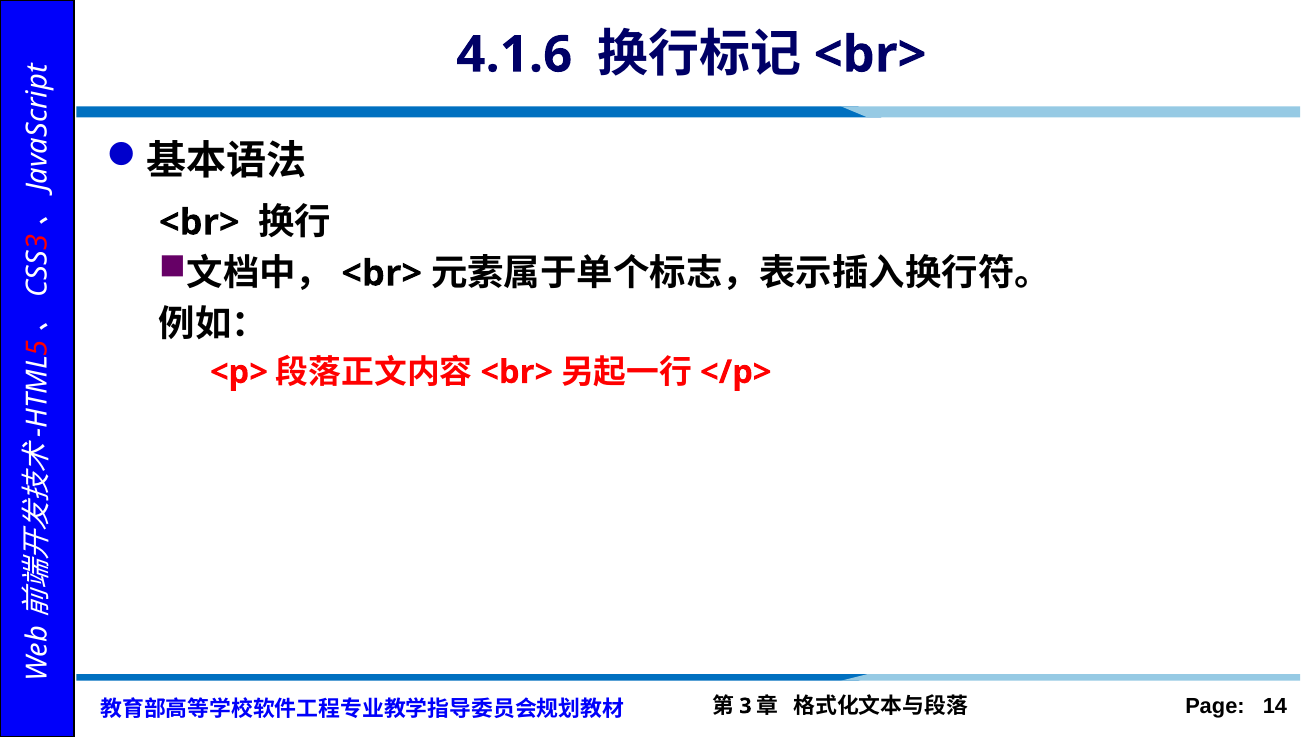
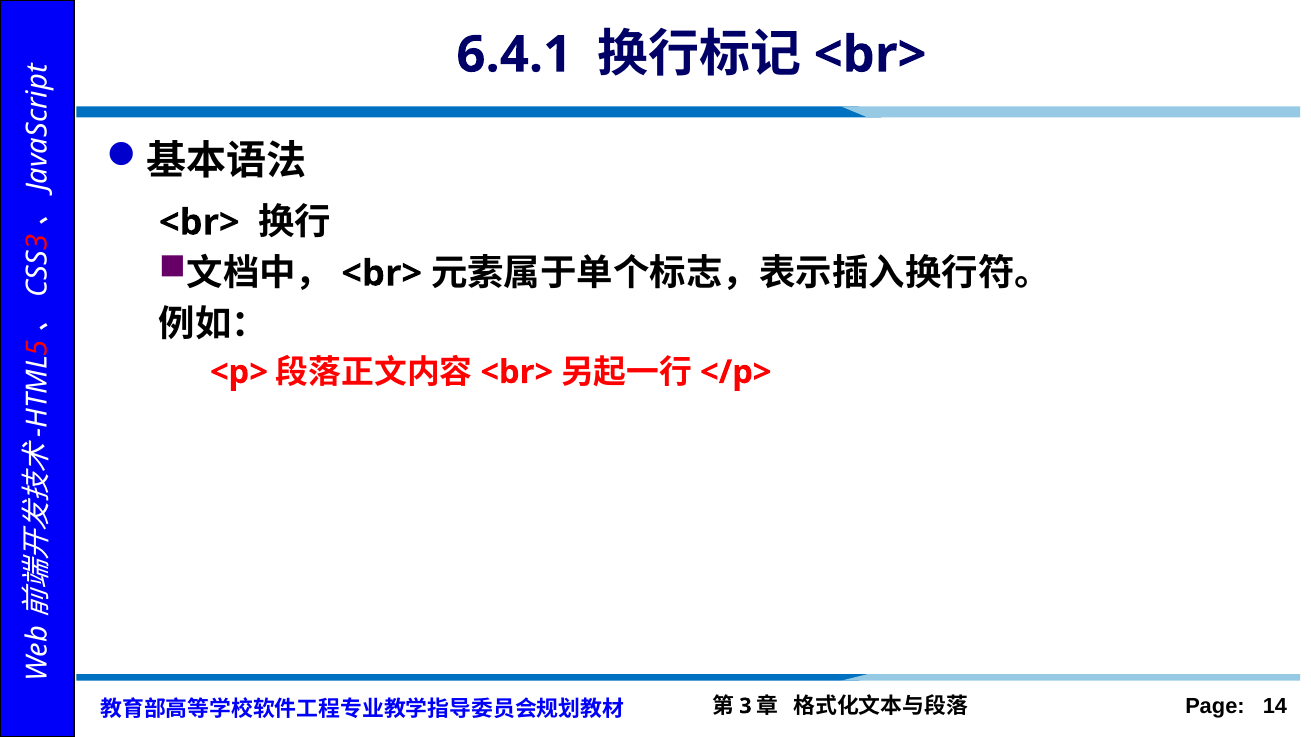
4.1.6: 4.1.6 -> 6.4.1 (514, 55)
